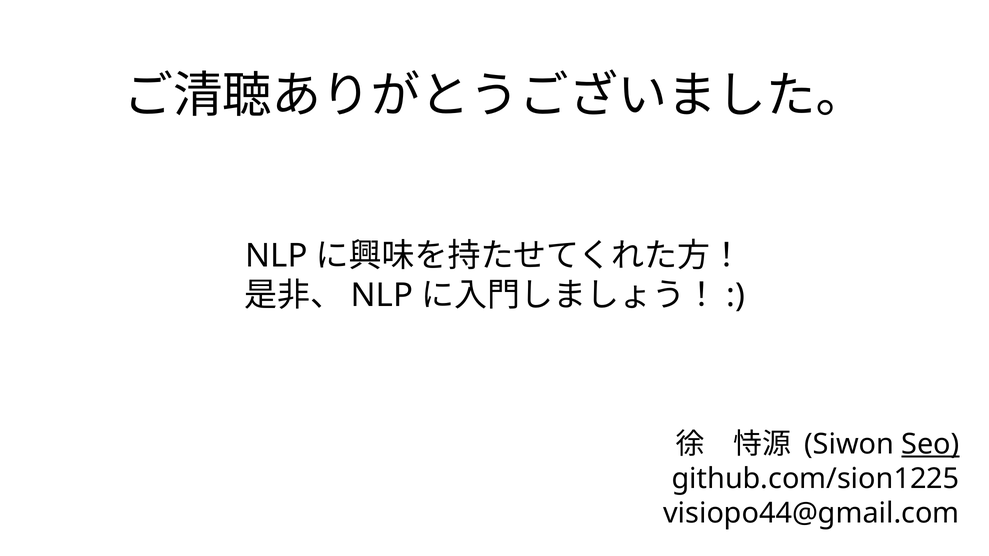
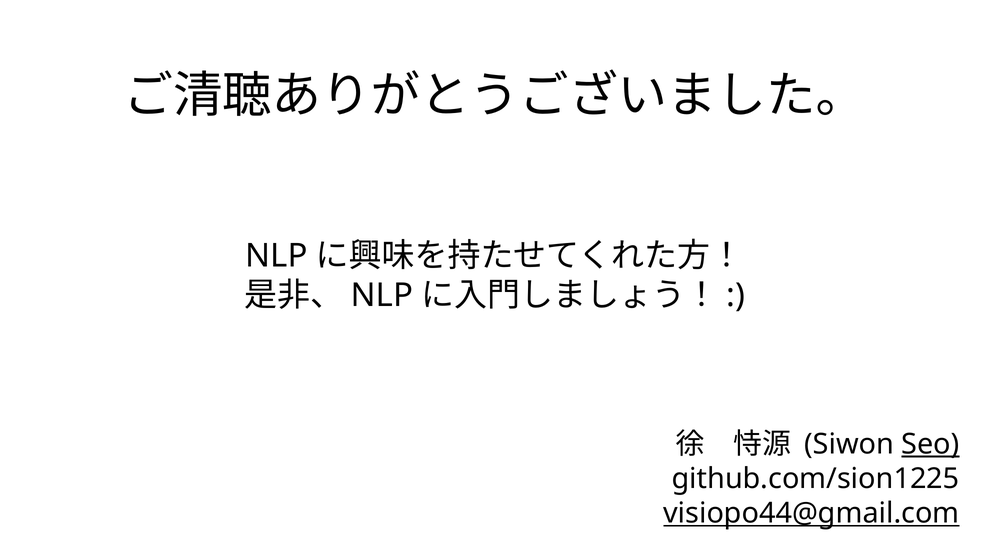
visiopo44@gmail.com underline: none -> present (811, 514)
